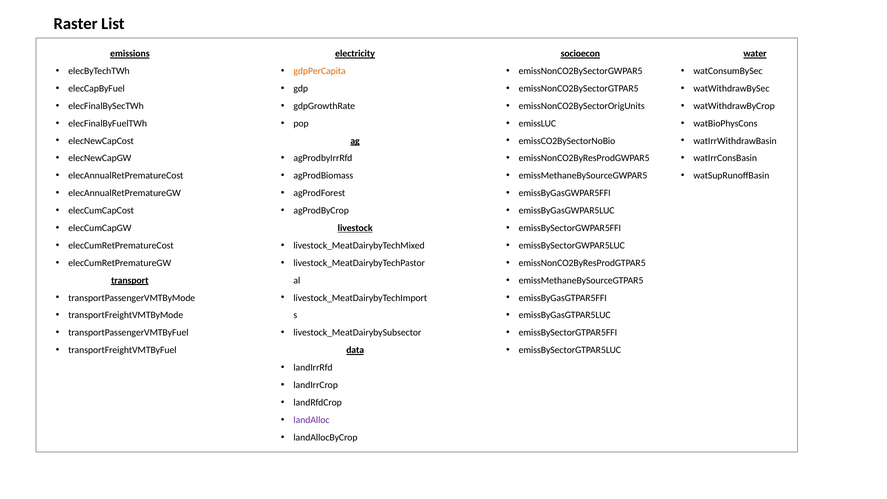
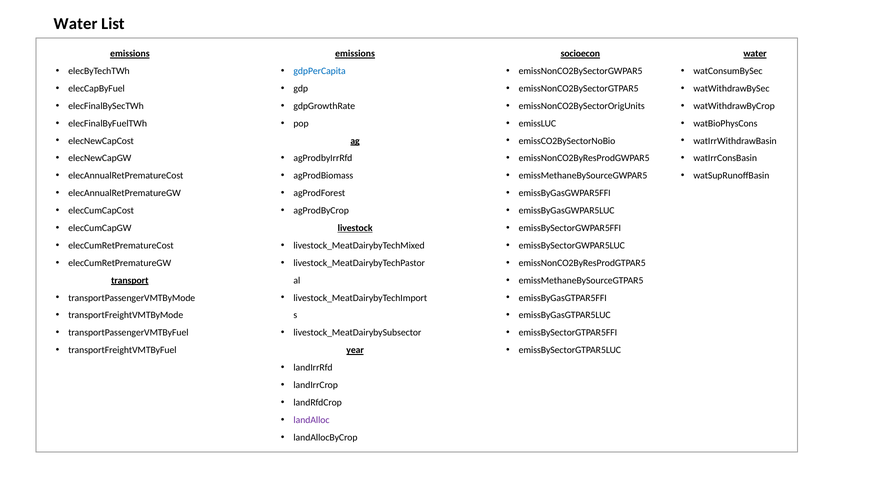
Raster: Raster -> Water (76, 24)
electricity: electricity -> emissions (355, 54)
gdpPerCapita colour: orange -> blue (320, 71)
data: data -> year (355, 350)
